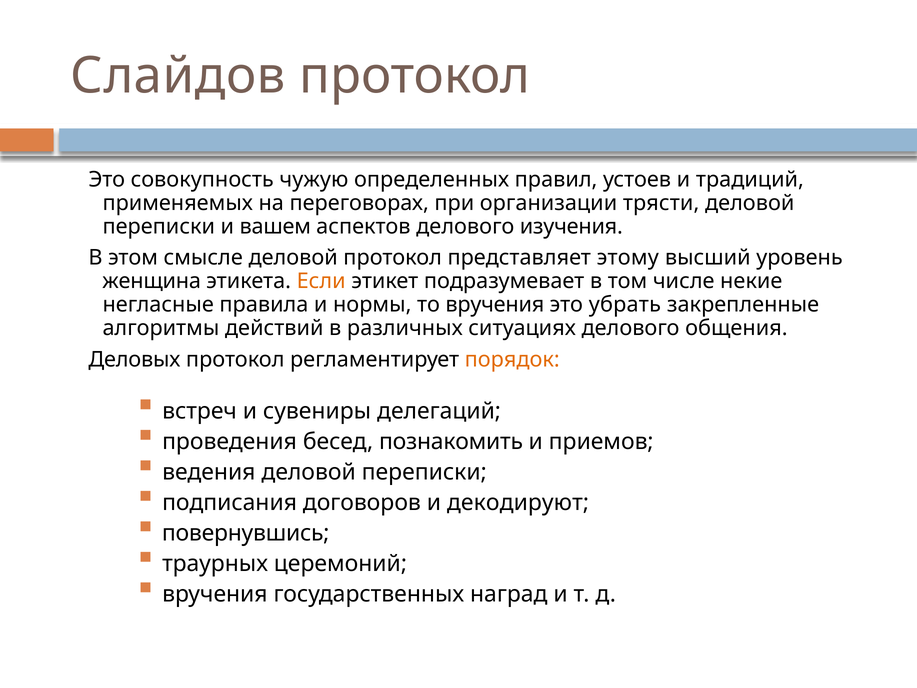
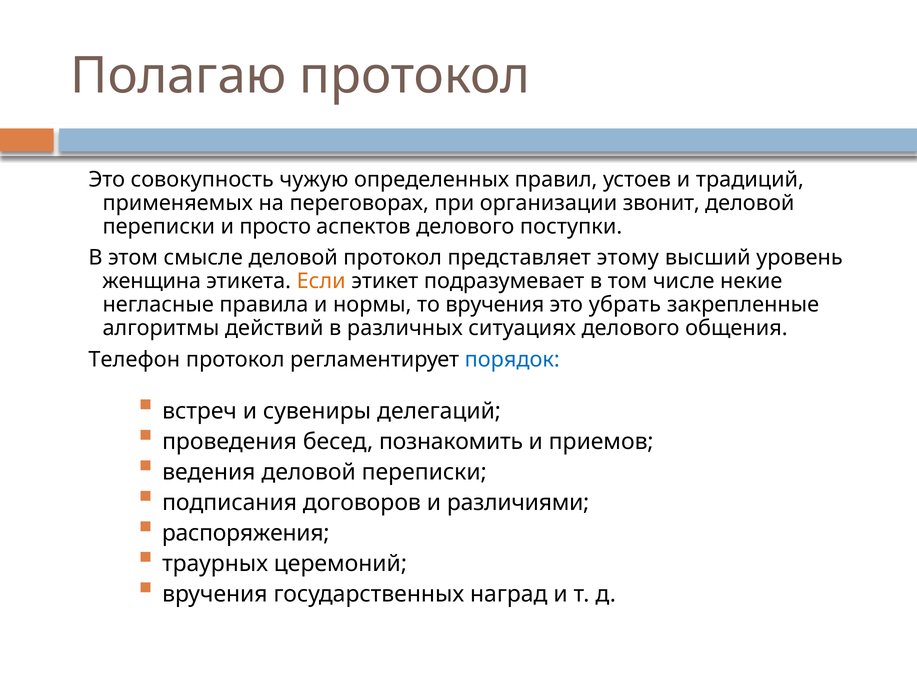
Слайдов: Слайдов -> Полагаю (178, 76)
трясти: трясти -> звонит (661, 203)
вашем: вашем -> просто (275, 226)
изучения: изучения -> поступки (571, 226)
Деловых: Деловых -> Телефон (134, 359)
порядок colour: orange -> blue (512, 359)
декодируют: декодируют -> различиями (518, 502)
повернувшись: повернувшись -> распоряжения (246, 533)
